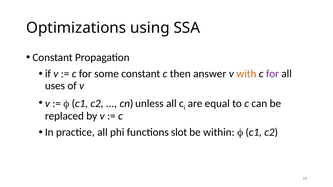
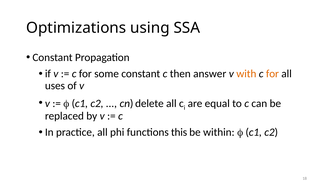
for colour: purple -> orange (272, 74)
unless: unless -> delete (149, 104)
slot: slot -> this (179, 133)
